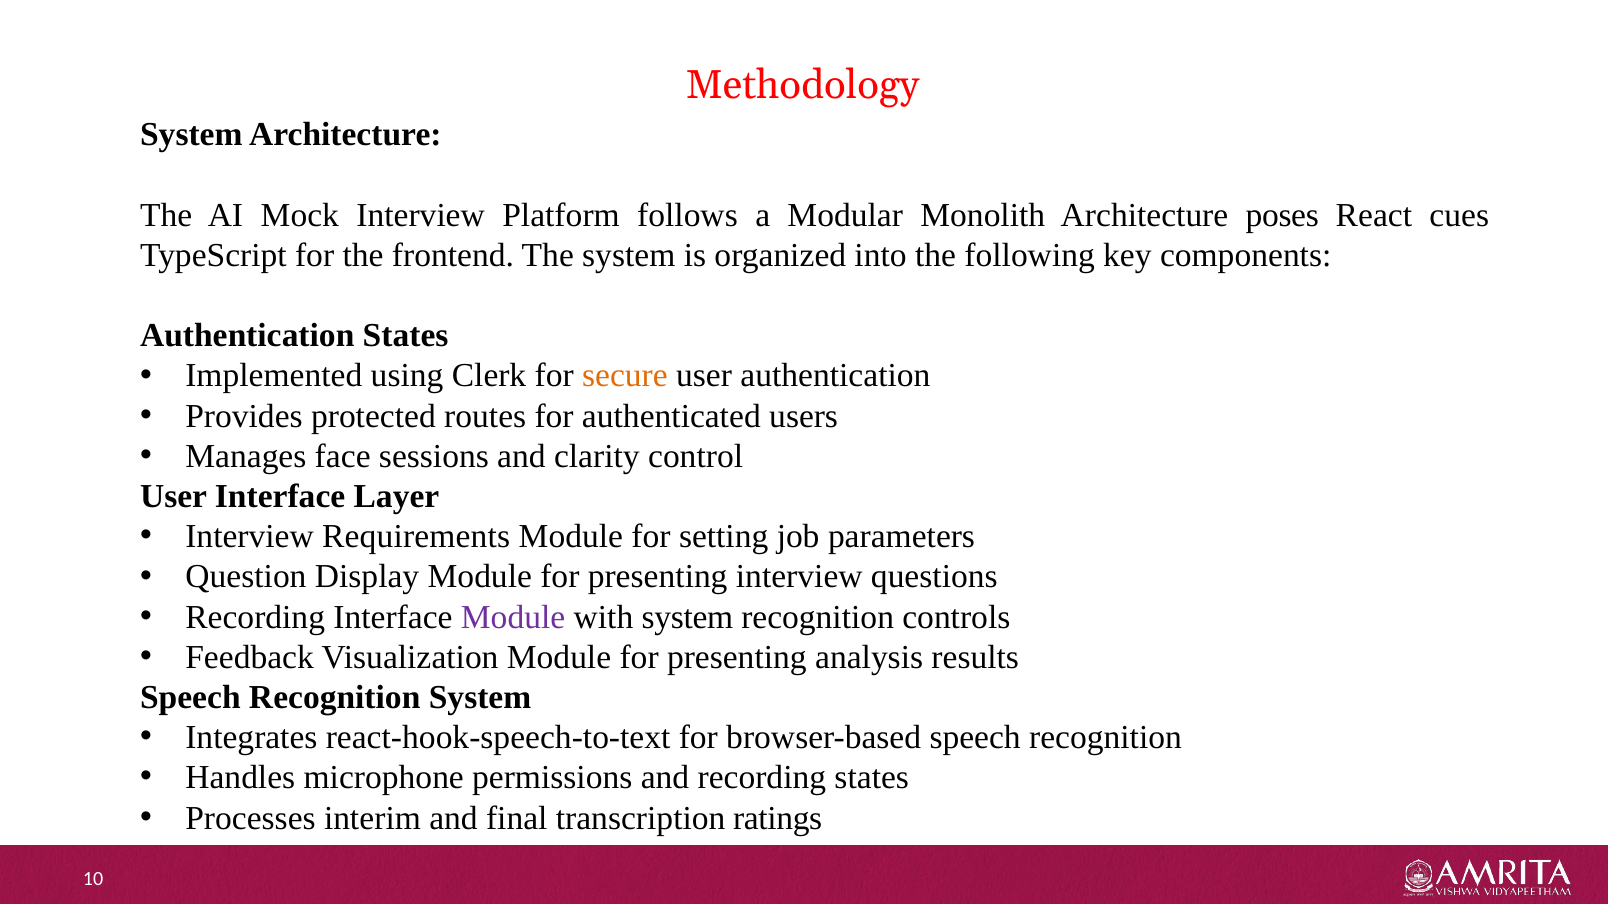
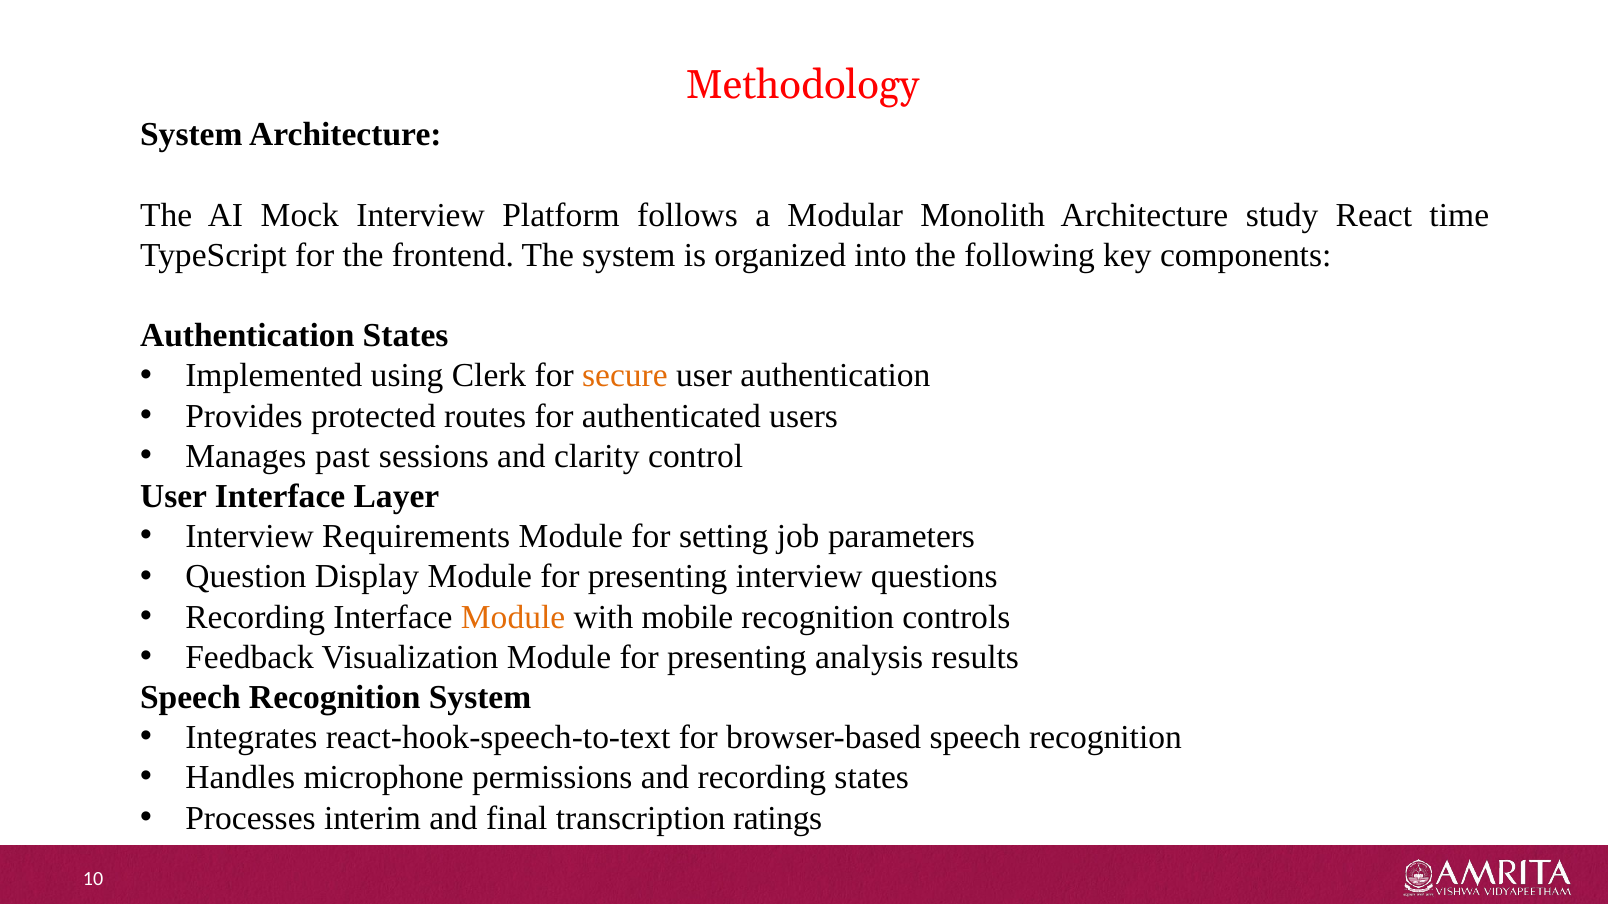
poses: poses -> study (1282, 215)
cues: cues -> time (1459, 215)
face: face -> past (343, 457)
Module colour: purple -> orange (513, 617)
with system: system -> mobile (687, 617)
